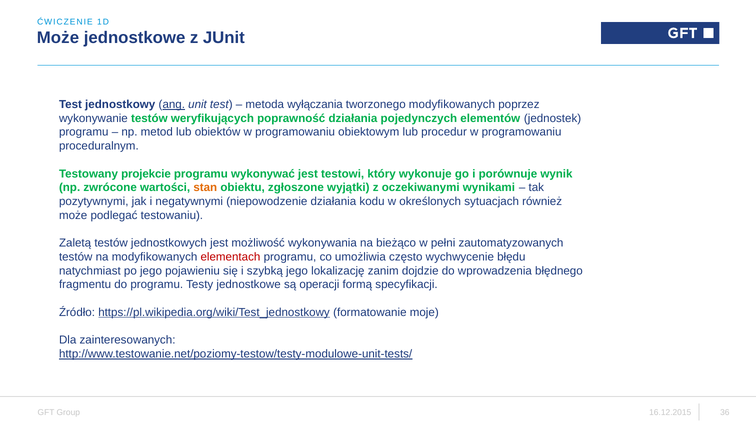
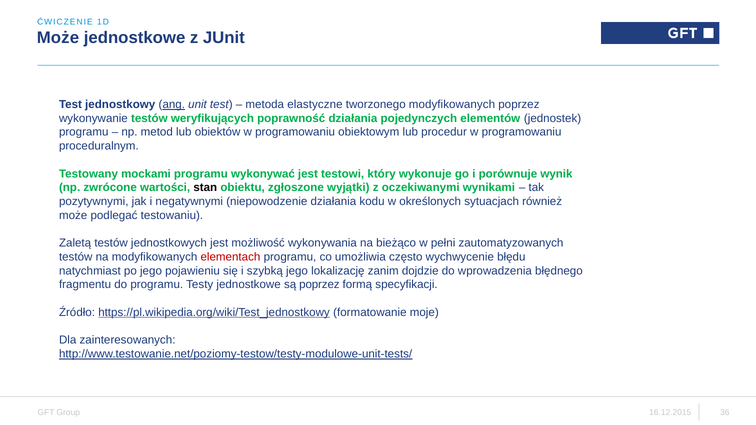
wyłączania: wyłączania -> elastyczne (315, 104)
projekcie: projekcie -> mockami (146, 174)
stan colour: orange -> black (205, 188)
są operacji: operacji -> poprzez (319, 285)
